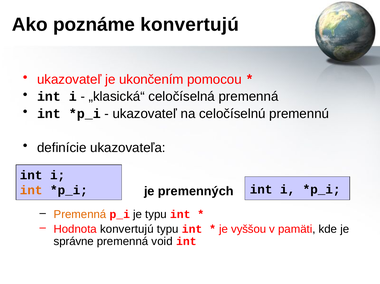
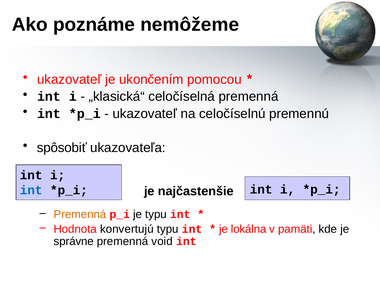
poznáme konvertujú: konvertujú -> nemôžeme (190, 25)
definície: definície -> spôsobiť (62, 148)
premenných: premenných -> najčastenšie (196, 191)
int colour: orange -> blue (31, 190)
vyššou: vyššou -> lokálna (249, 229)
